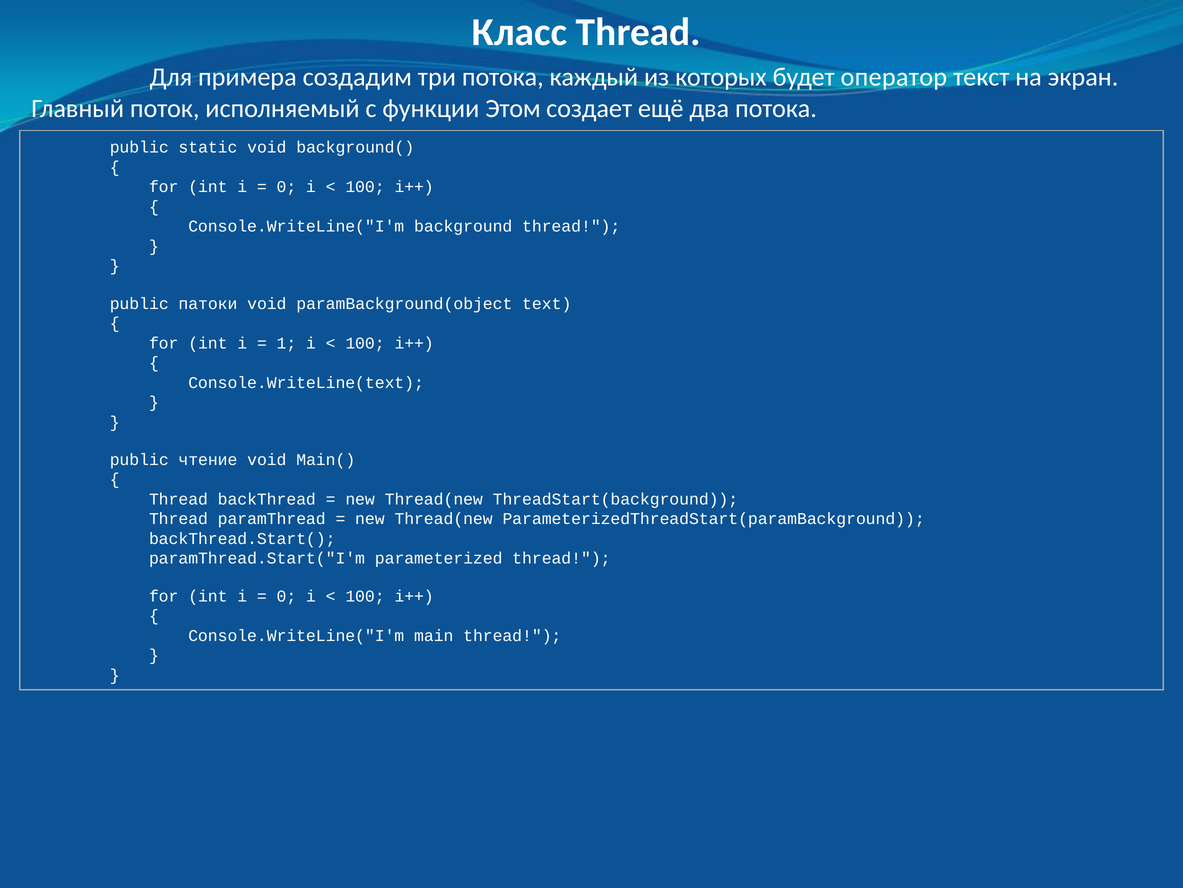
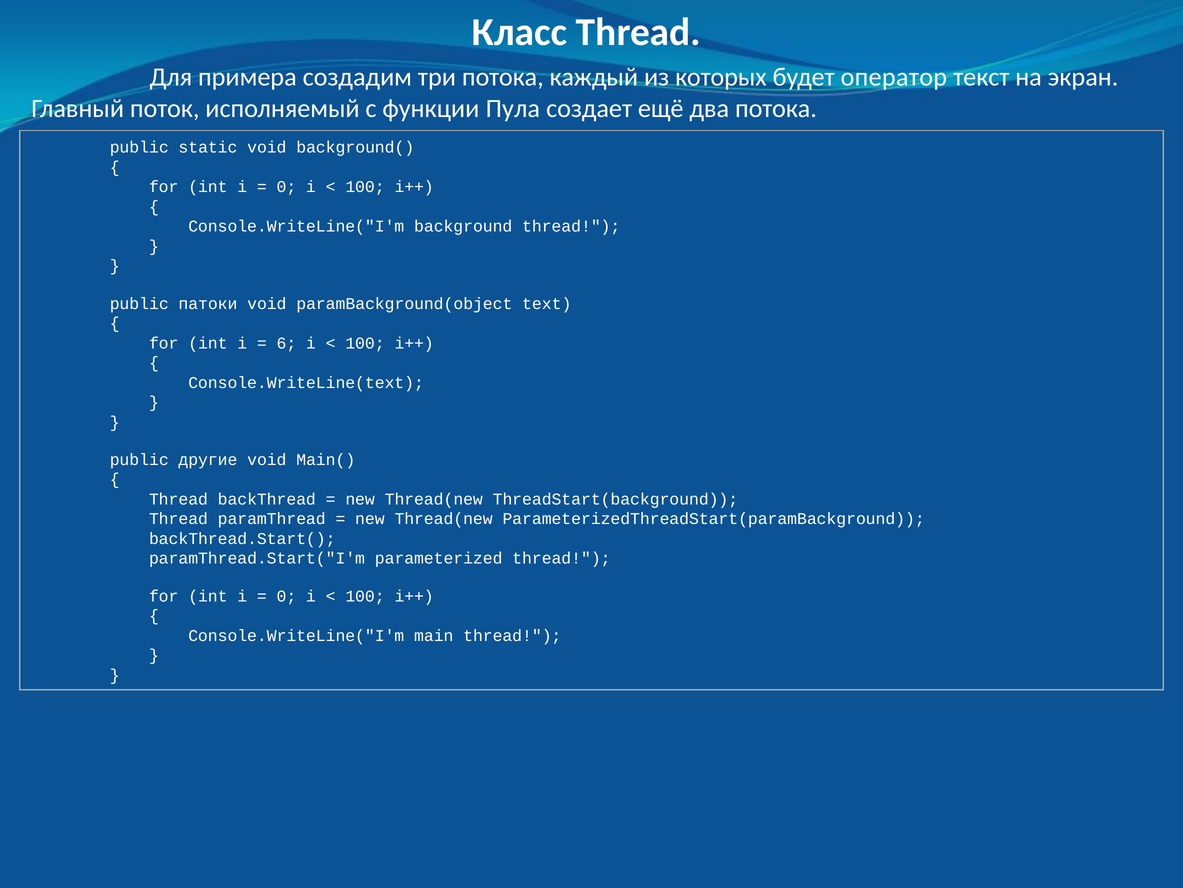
Этом: Этом -> Пула (513, 109)
1: 1 -> 6 (286, 343)
чтение: чтение -> другие (208, 459)
